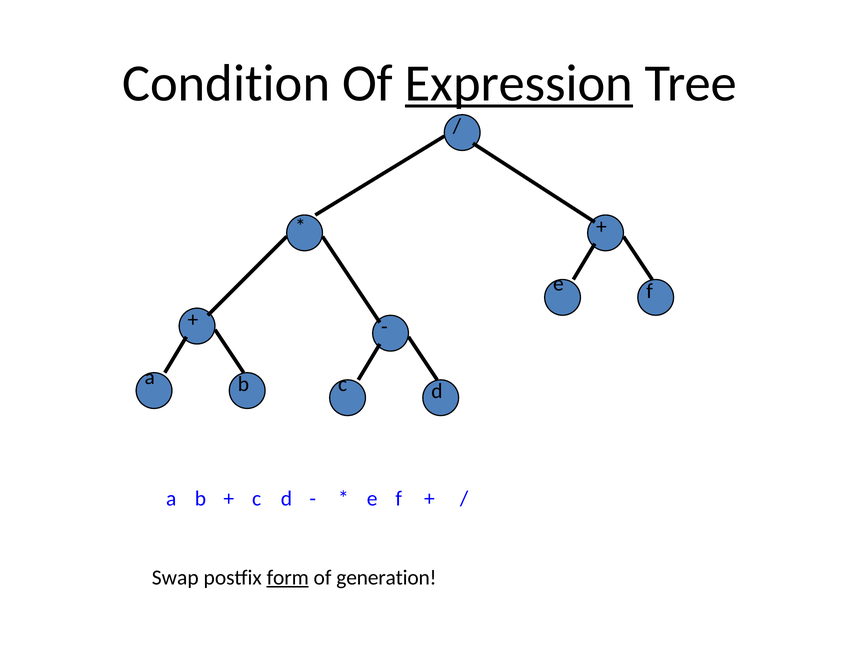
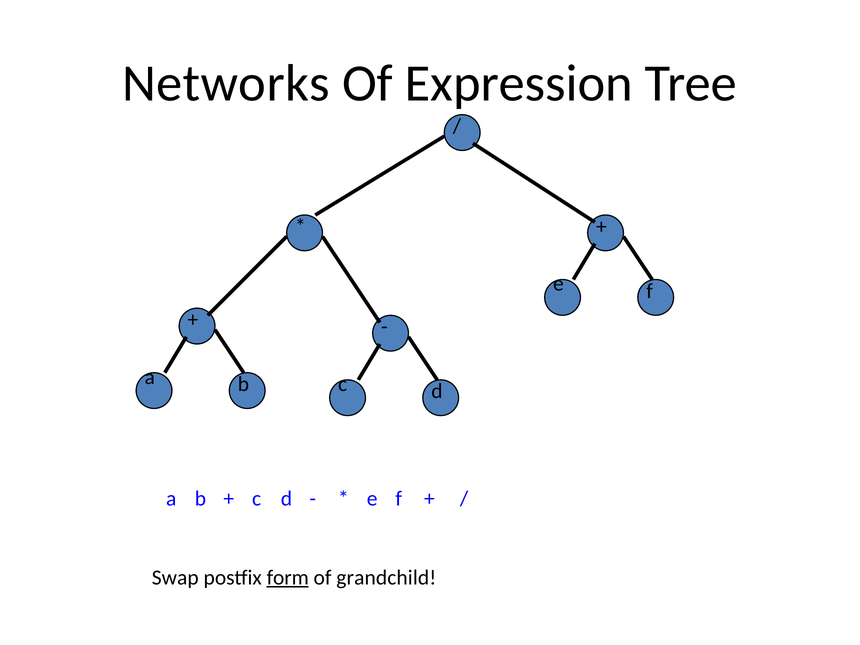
Condition: Condition -> Networks (226, 83)
Expression underline: present -> none (519, 83)
generation: generation -> grandchild (386, 578)
